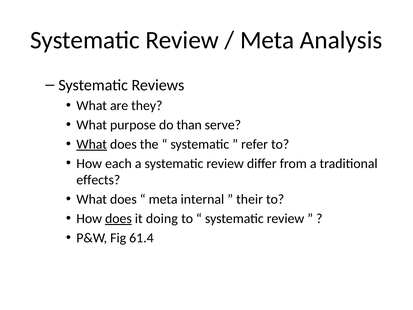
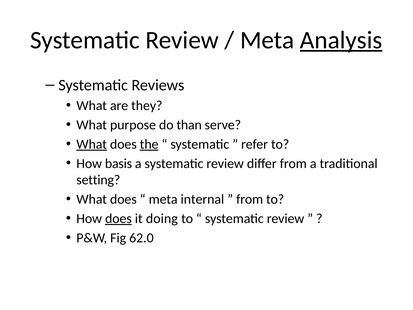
Analysis underline: none -> present (341, 40)
the underline: none -> present (149, 144)
each: each -> basis (119, 163)
effects: effects -> setting (98, 180)
their: their -> from (250, 199)
61.4: 61.4 -> 62.0 (141, 238)
